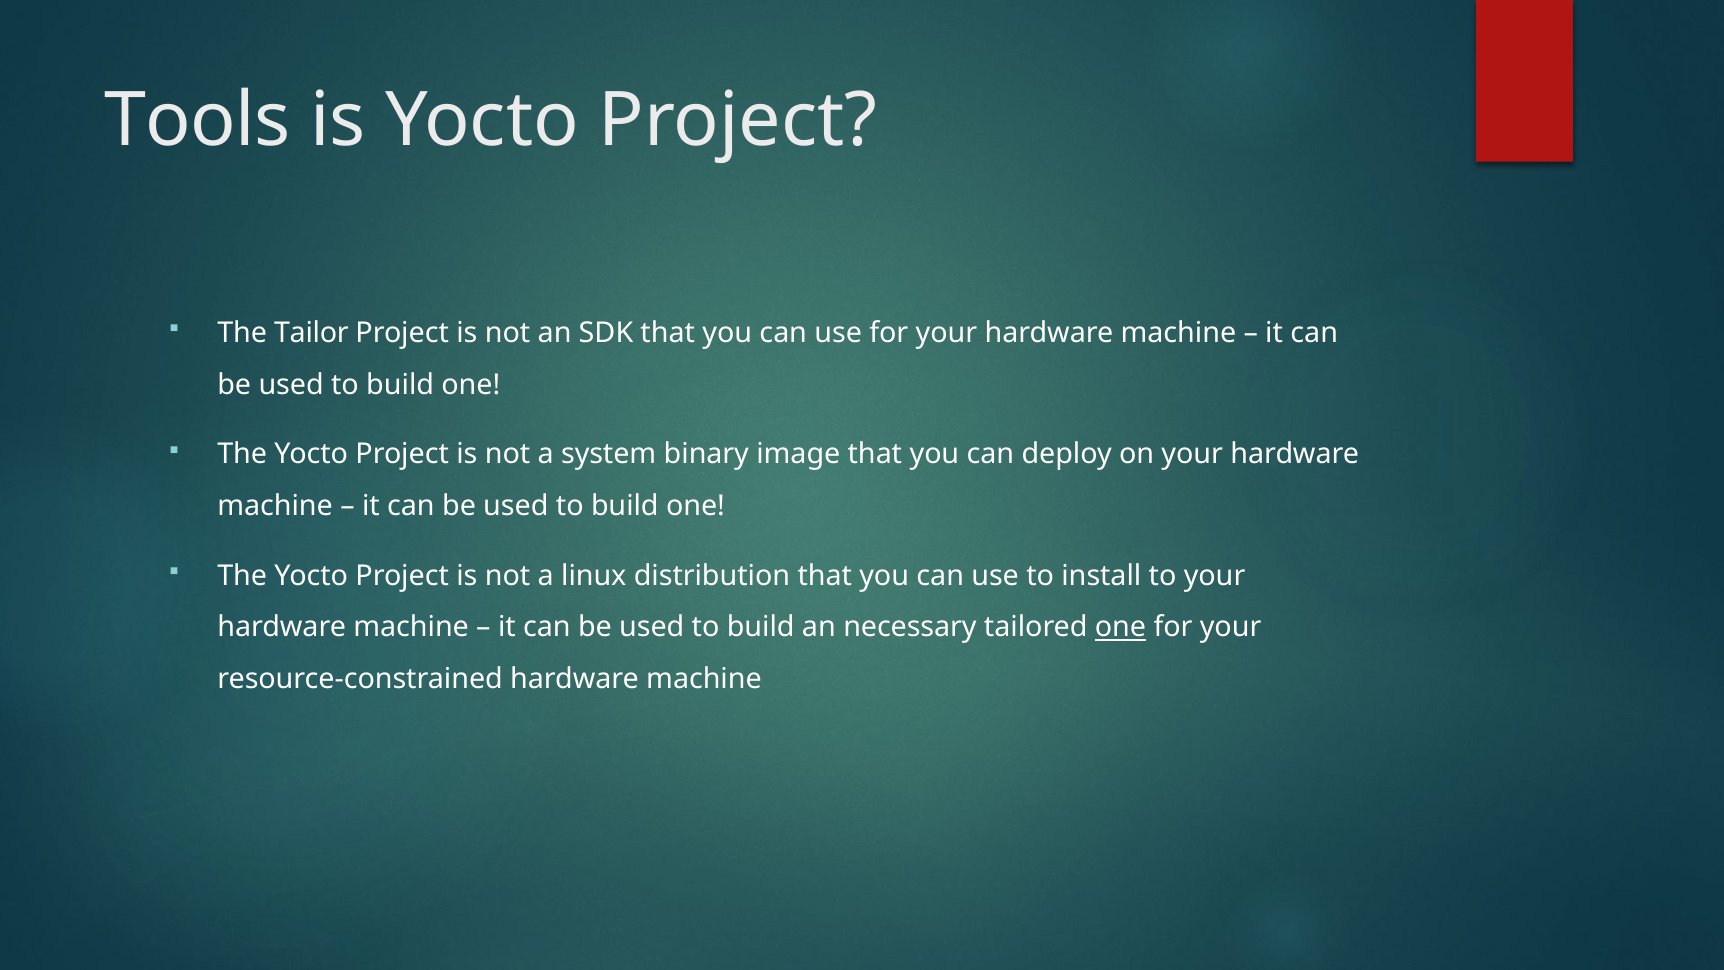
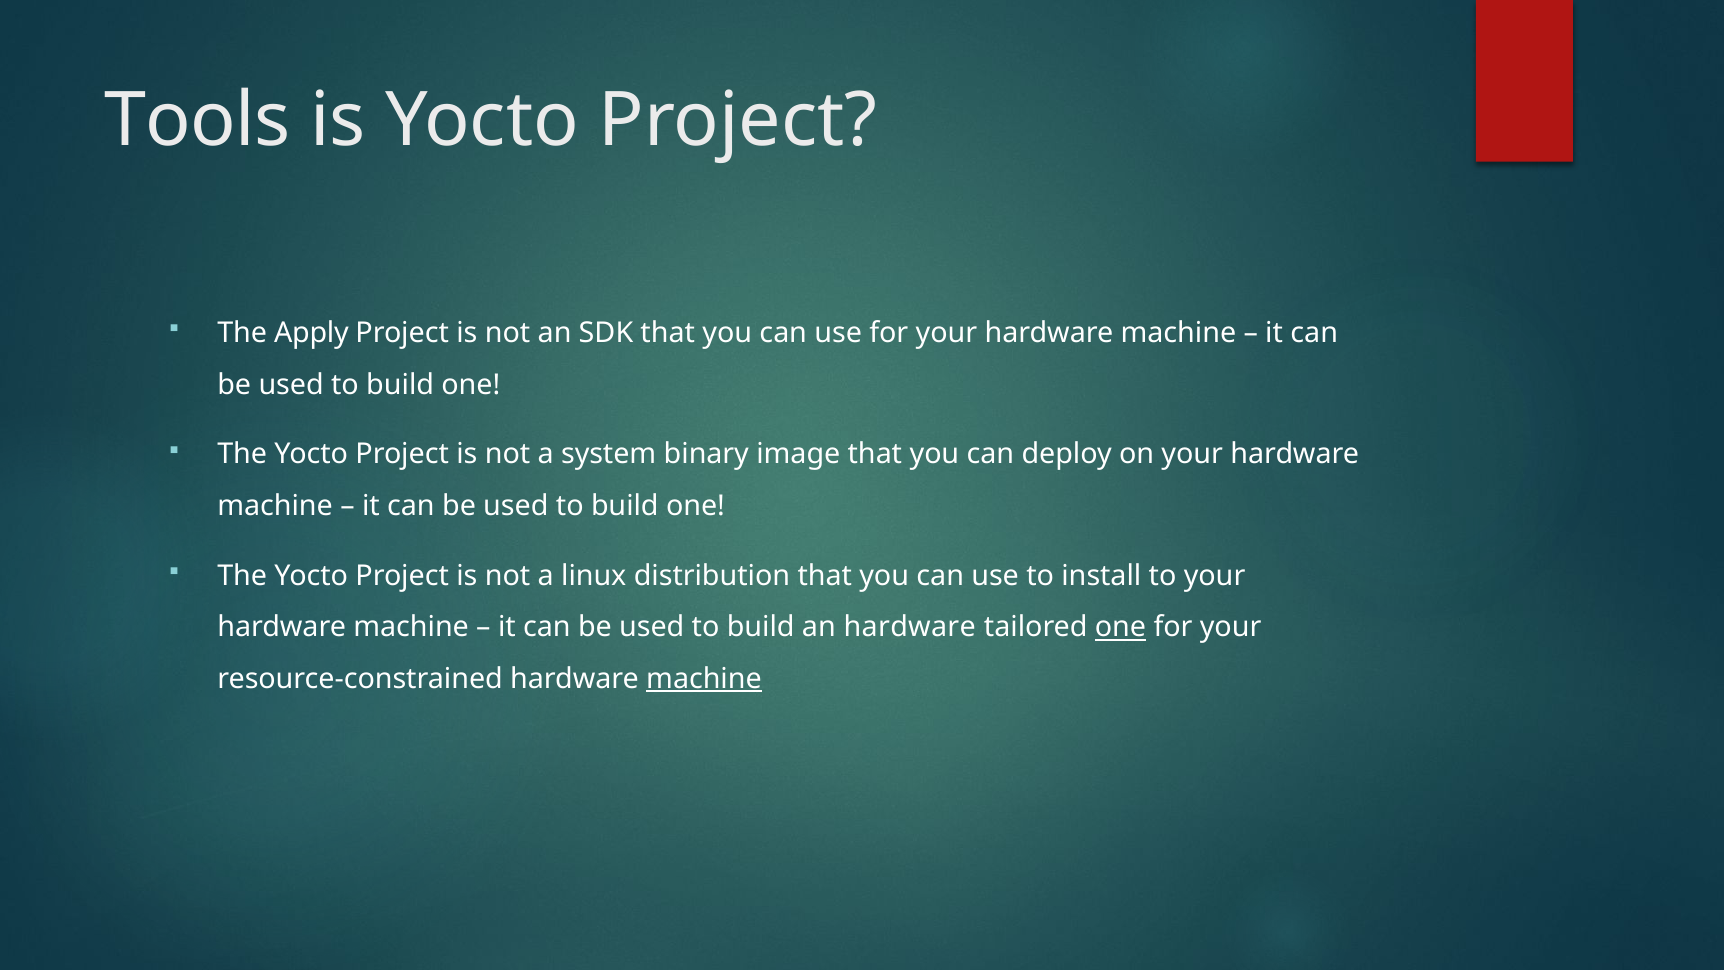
Tailor: Tailor -> Apply (311, 333)
an necessary: necessary -> hardware (910, 627)
machine underline: none -> present (704, 679)
